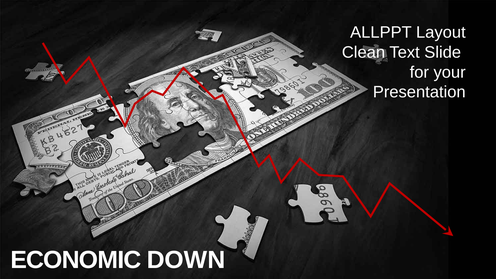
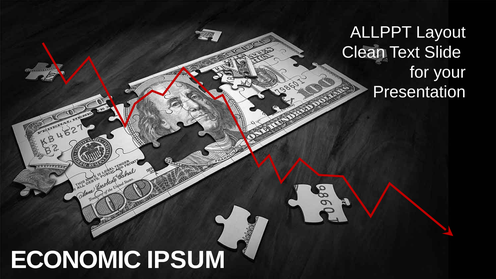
DOWN: DOWN -> IPSUM (186, 260)
